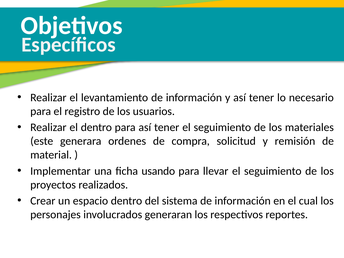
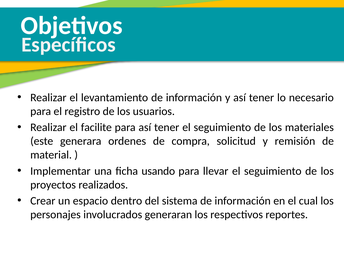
el dentro: dentro -> facilite (96, 127)
